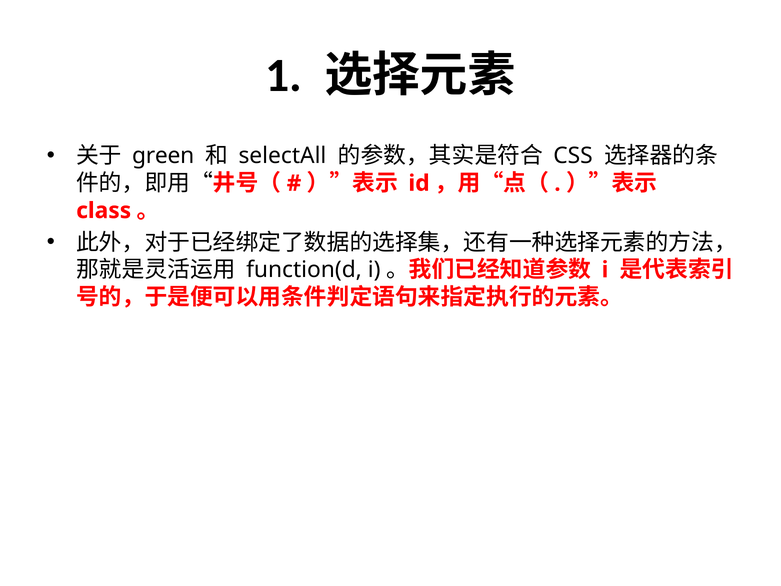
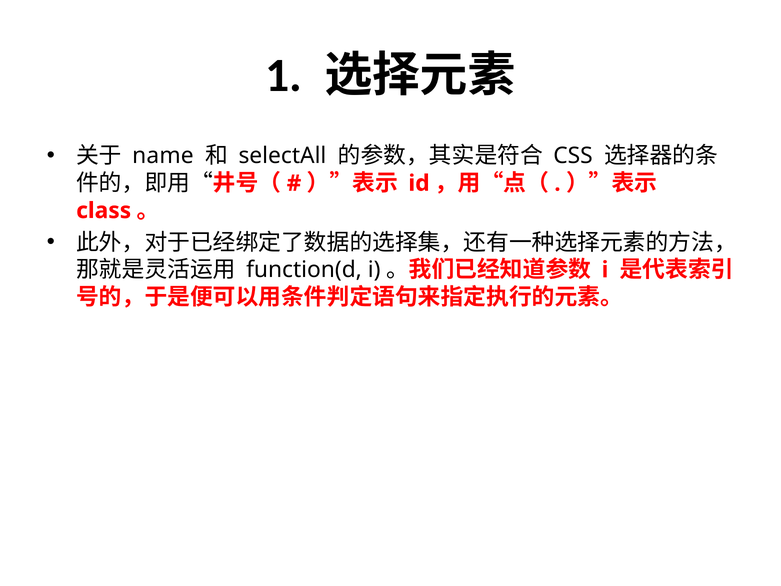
green: green -> name (163, 156)
